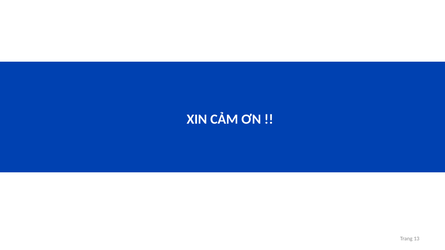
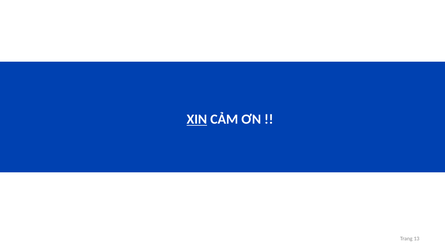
XIN underline: none -> present (197, 120)
